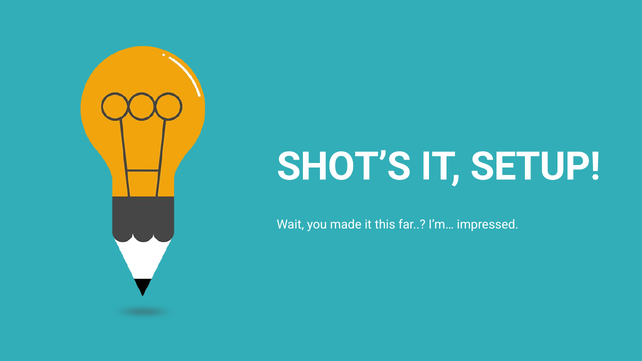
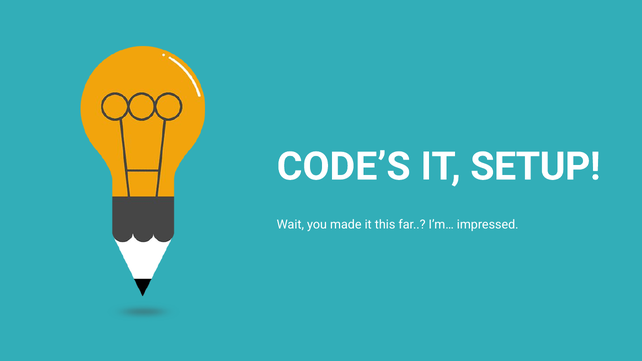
SHOT’S: SHOT’S -> CODE’S (344, 167)
